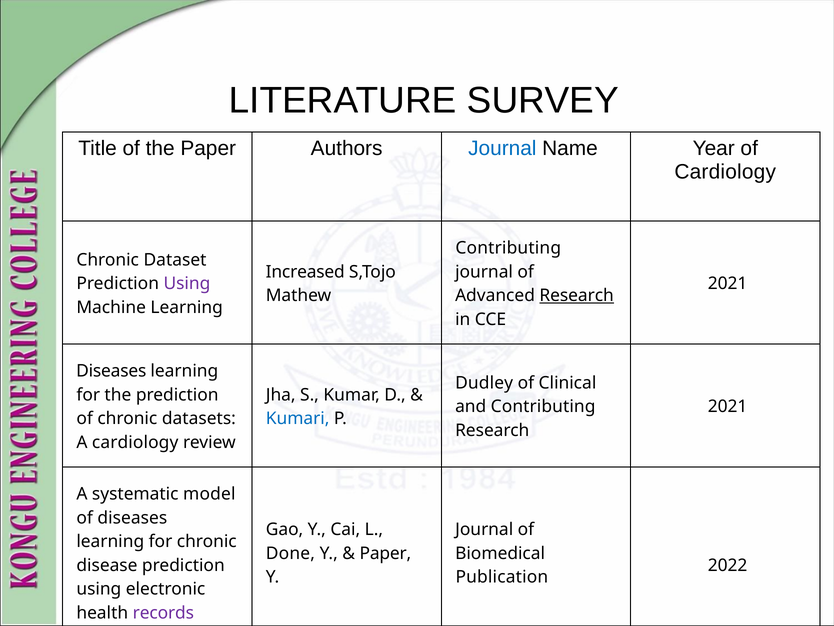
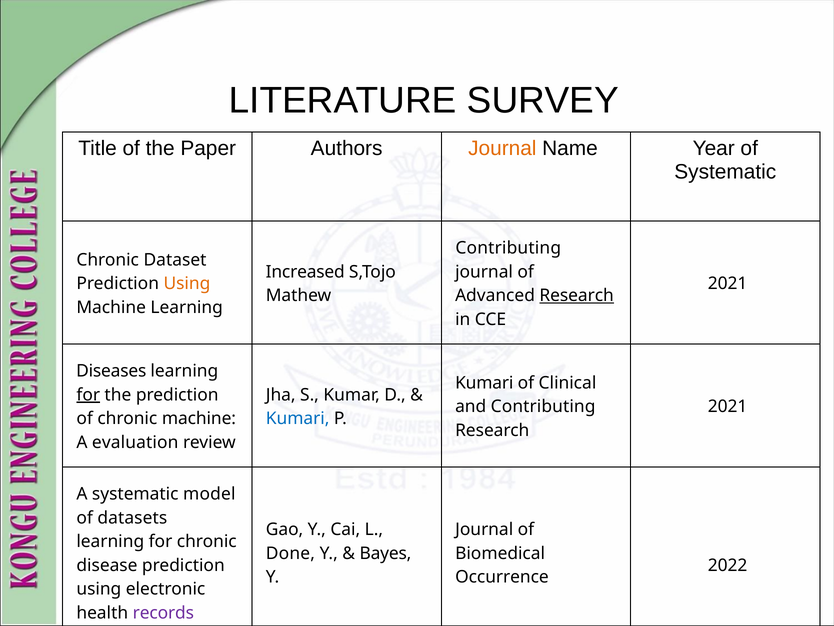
Journal colour: blue -> orange (502, 148)
Cardiology: Cardiology -> Systematic (725, 172)
Using colour: purple -> orange (187, 283)
Dudley: Dudley -> Kumari (484, 383)
for underline: none -> present (88, 394)
chronic datasets: datasets -> machine (199, 418)
A cardiology: cardiology -> evaluation (135, 442)
of diseases: diseases -> datasets (132, 517)
Paper: Paper -> Bayes (385, 553)
Publication: Publication -> Occurrence (502, 577)
